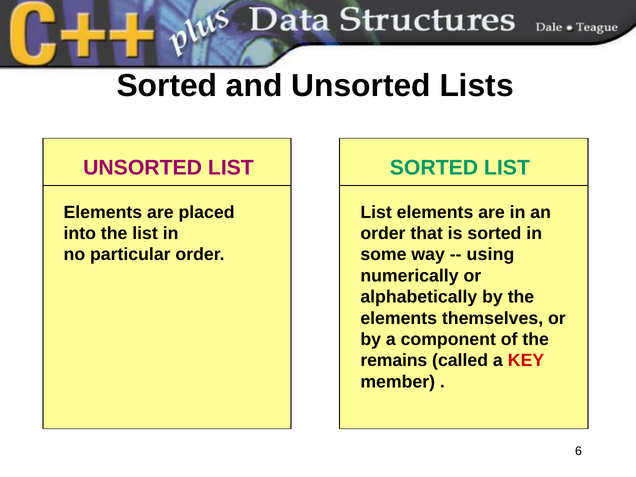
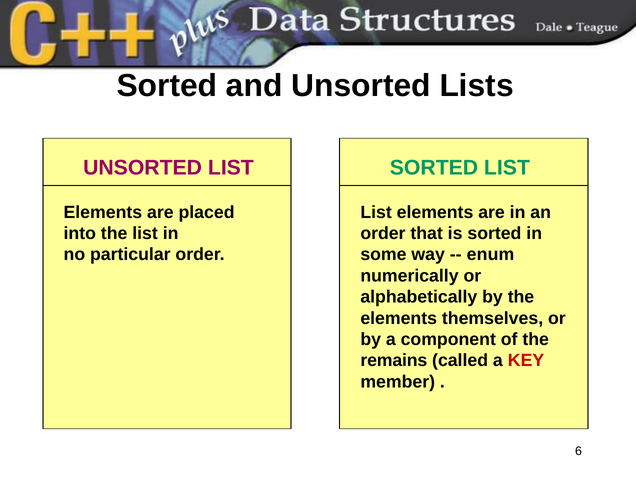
using: using -> enum (490, 255)
